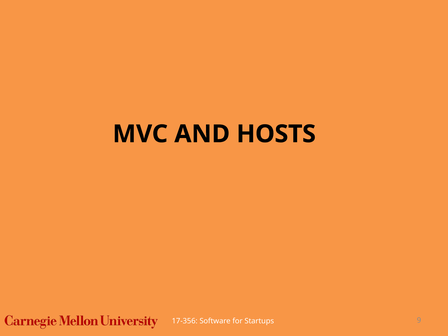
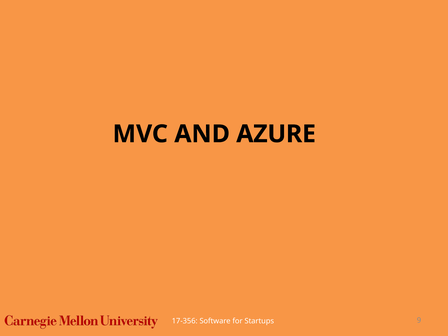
HOSTS: HOSTS -> AZURE (276, 134)
